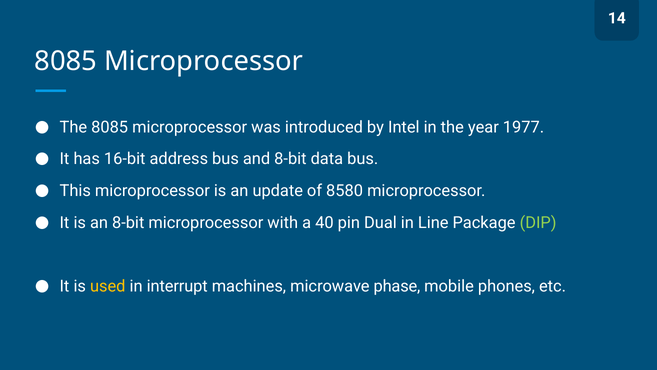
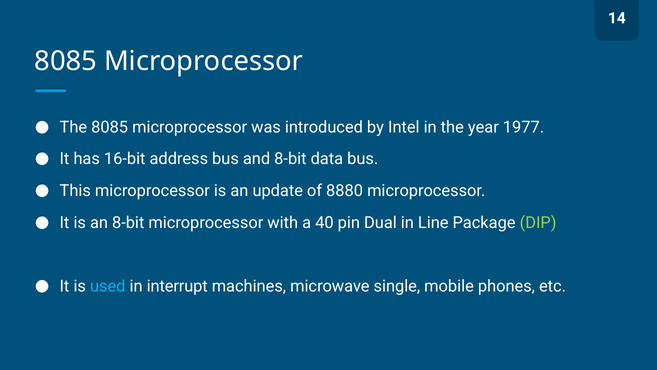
8580: 8580 -> 8880 (345, 191)
used colour: yellow -> light blue (108, 286)
phase: phase -> single (397, 286)
